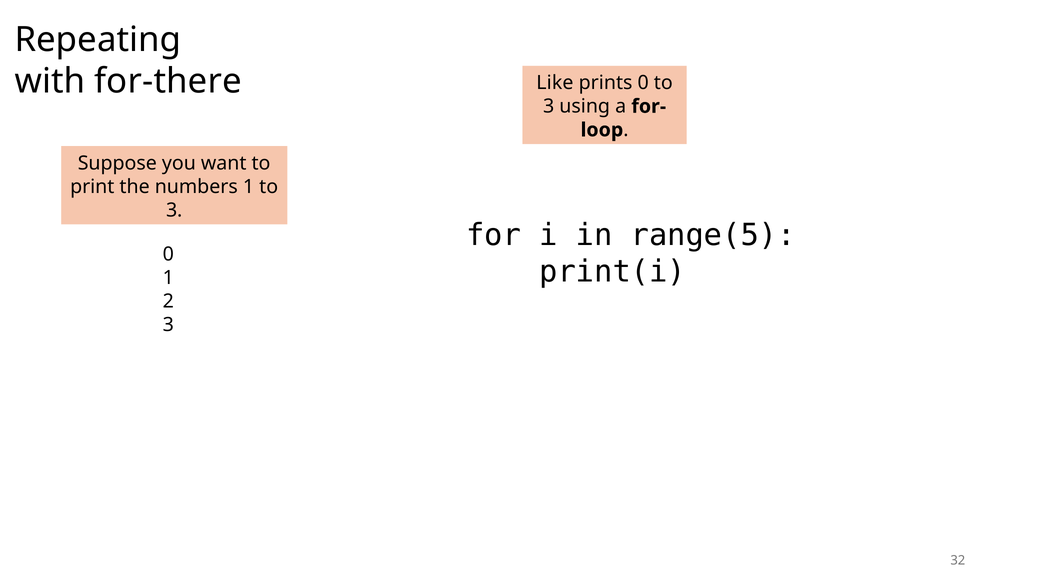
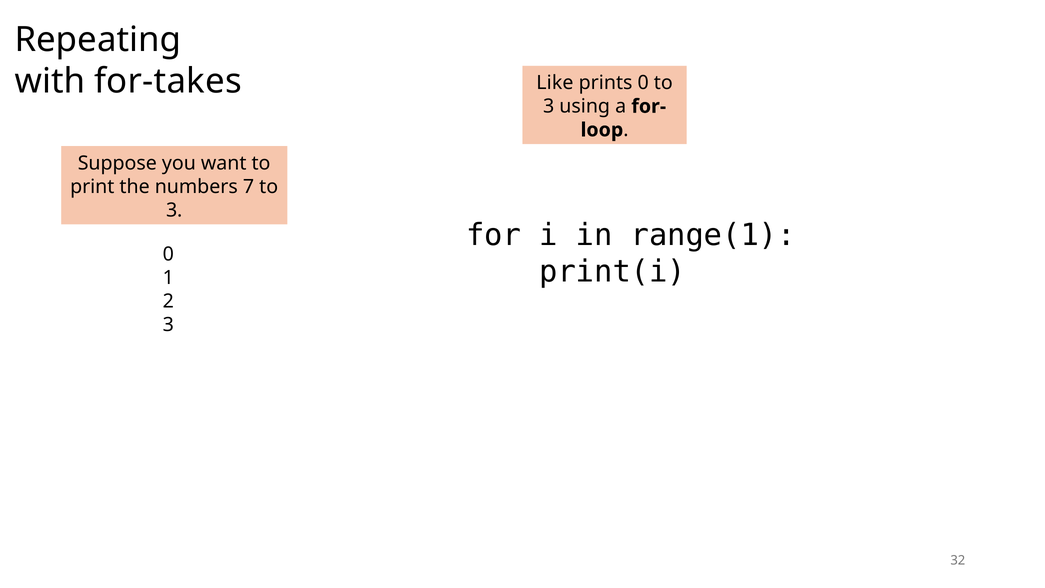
for-there: for-there -> for-takes (168, 81)
numbers 1: 1 -> 7 (249, 187)
range(5: range(5 -> range(1 (713, 235)
